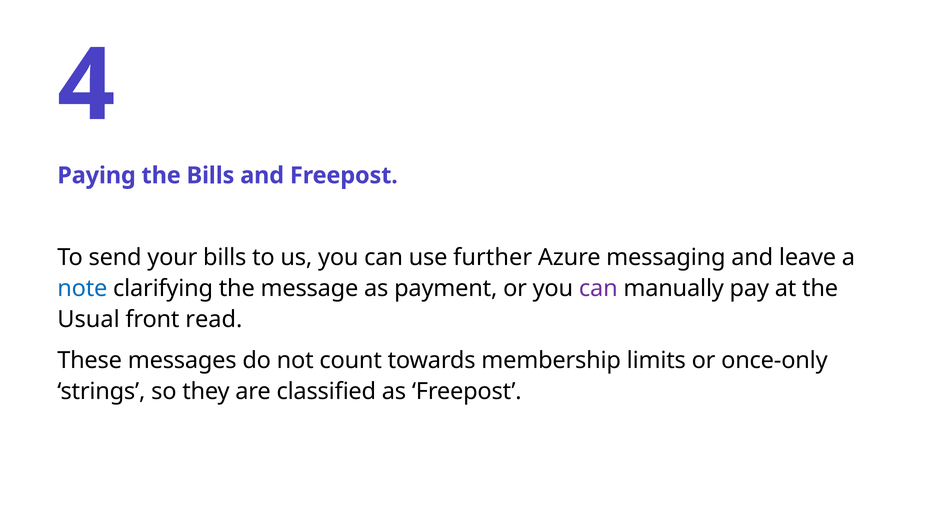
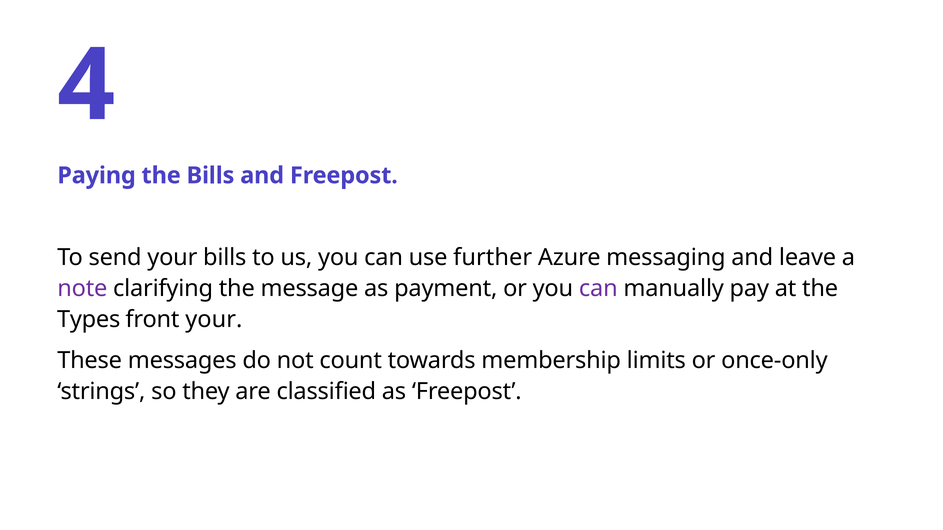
note colour: blue -> purple (82, 289)
Usual: Usual -> Types (89, 320)
front read: read -> your (214, 320)
